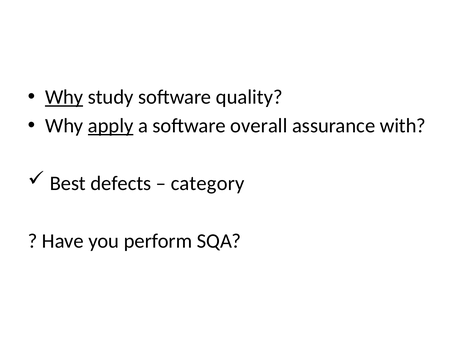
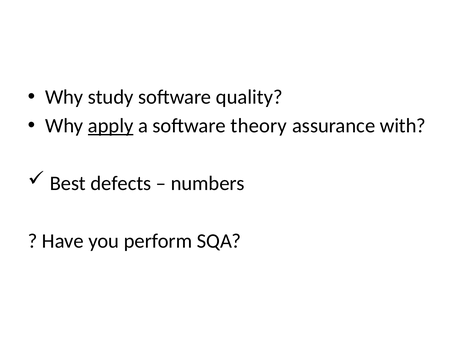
Why underline: present -> none (64, 97)
overall: overall -> theory (259, 126)
category: category -> numbers (208, 184)
